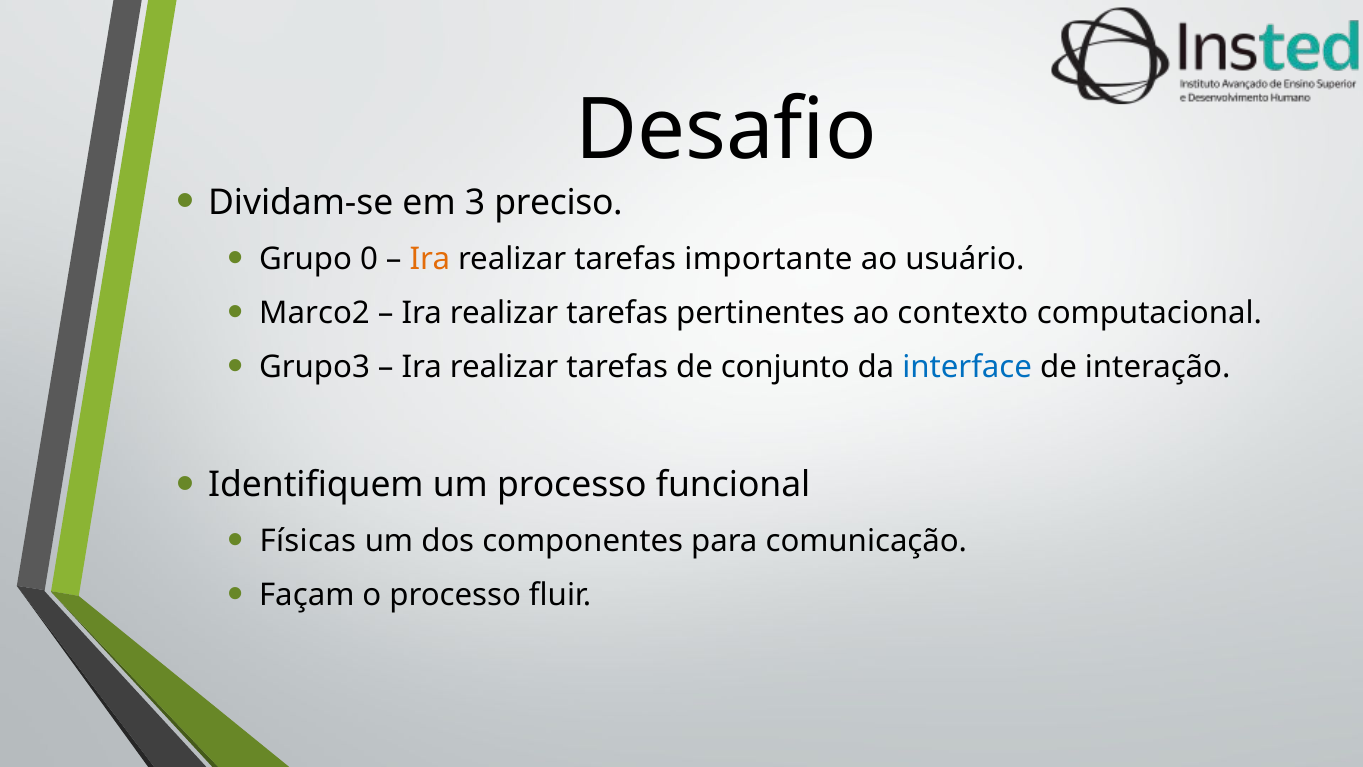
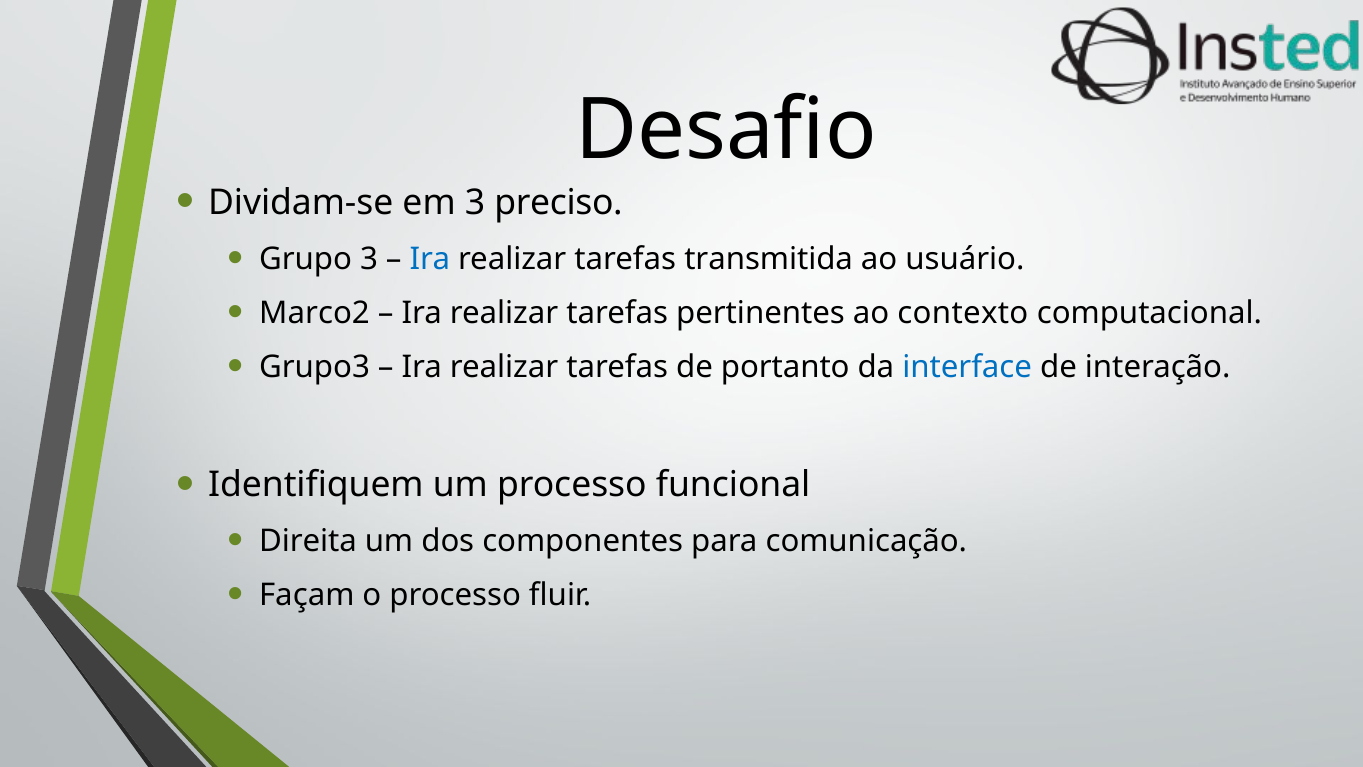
Grupo 0: 0 -> 3 (369, 259)
Ira colour: orange -> blue (430, 259)
importante: importante -> transmitida (769, 259)
conjunto: conjunto -> portanto (785, 367)
Físicas: Físicas -> Direita (308, 541)
